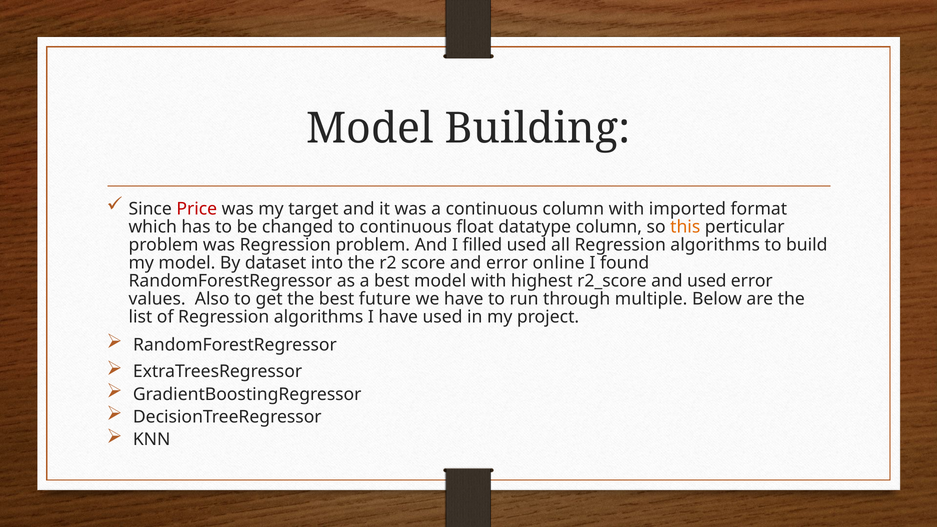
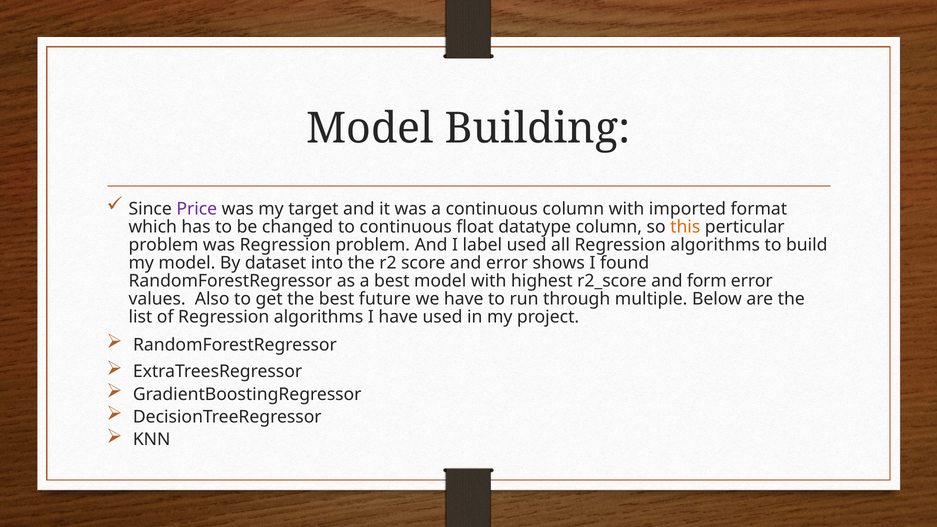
Price colour: red -> purple (197, 209)
filled: filled -> label (482, 245)
online: online -> shows (559, 263)
and used: used -> form (707, 281)
